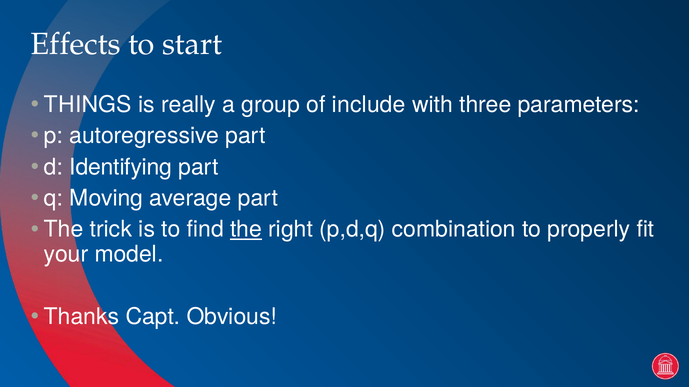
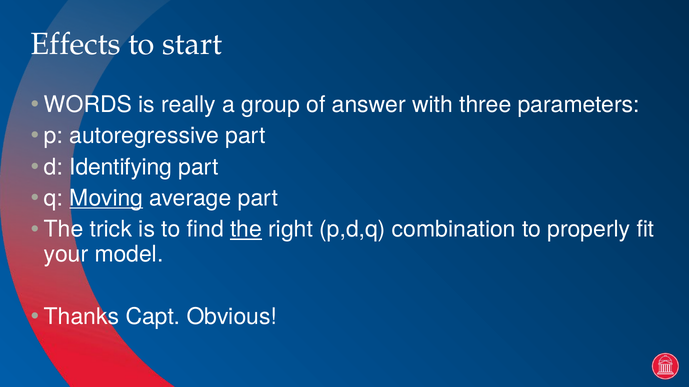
THINGS: THINGS -> WORDS (88, 105)
include: include -> answer (369, 105)
Moving underline: none -> present (106, 198)
